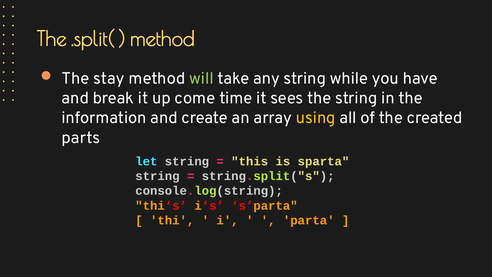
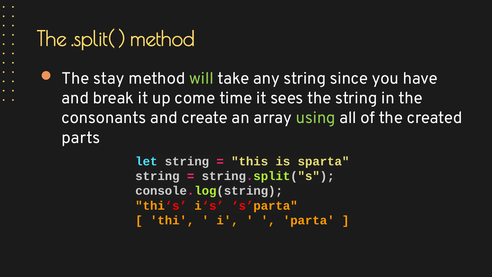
while: while -> since (349, 78)
information: information -> consonants (104, 118)
using colour: yellow -> light green (316, 118)
